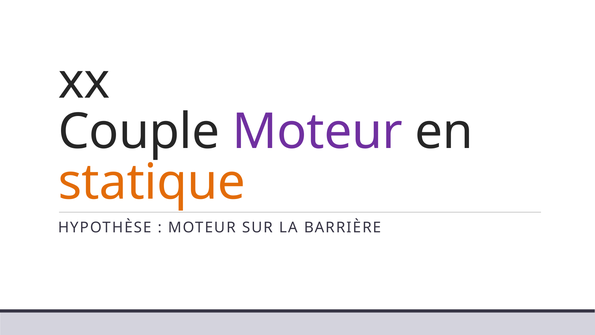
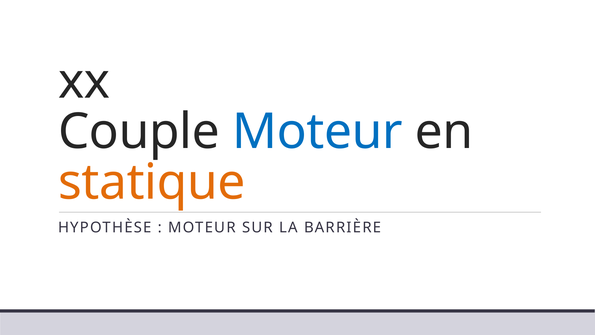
Moteur colour: purple -> blue (317, 132)
